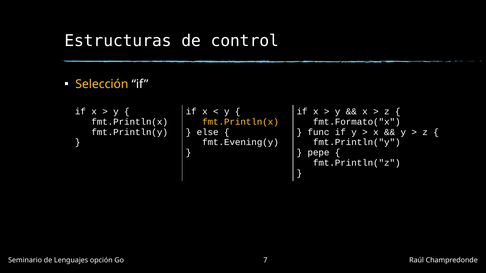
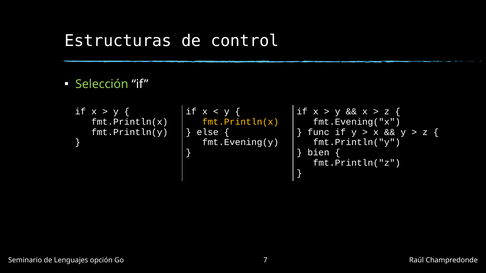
Selección colour: yellow -> light green (102, 84)
fmt.Formato("x: fmt.Formato("x -> fmt.Evening("x (357, 122)
pepe: pepe -> bien (318, 153)
